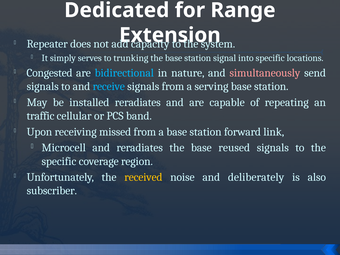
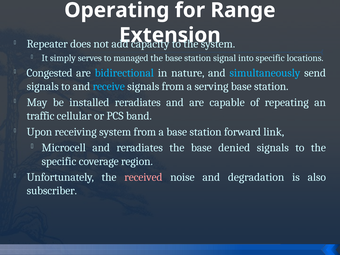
Dedicated: Dedicated -> Operating (117, 10)
trunking: trunking -> managed (131, 58)
simultaneously colour: pink -> light blue (265, 73)
receiving missed: missed -> system (115, 132)
reused: reused -> denied (234, 148)
received colour: yellow -> pink (143, 177)
deliberately: deliberately -> degradation (256, 177)
